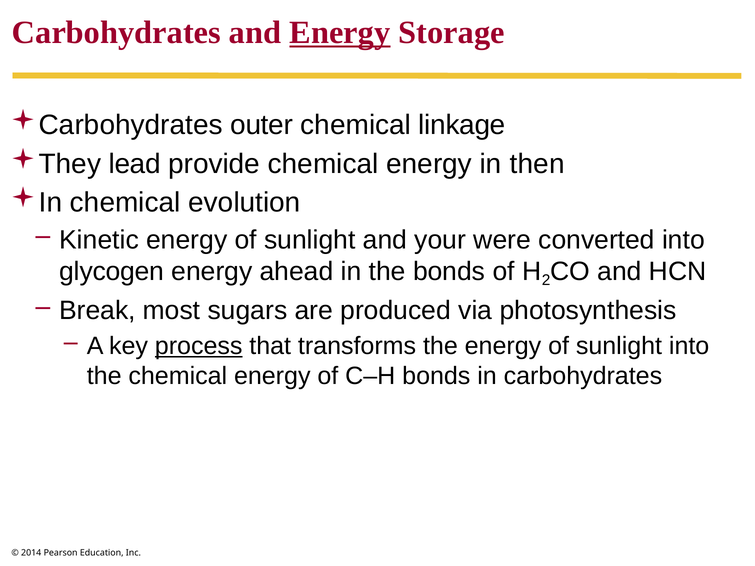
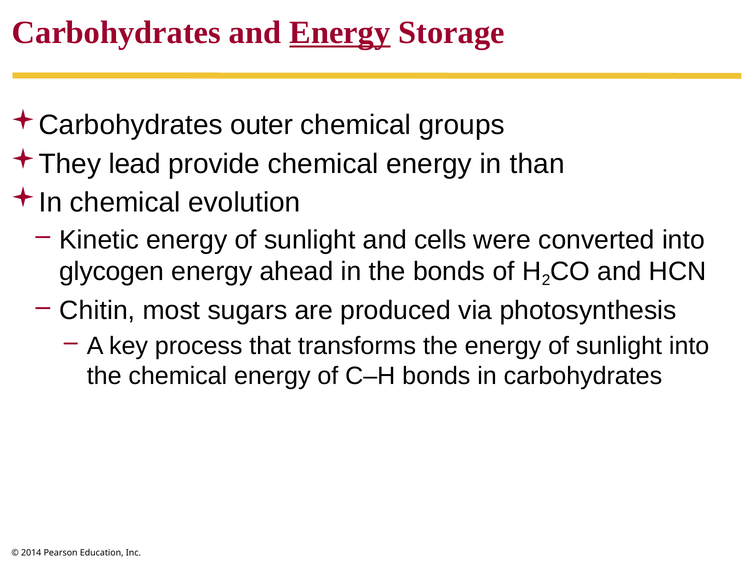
linkage: linkage -> groups (462, 125)
then: then -> than (537, 164)
your: your -> cells (440, 240)
Break: Break -> Chitin (97, 311)
process underline: present -> none (199, 346)
